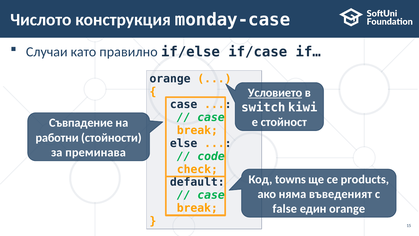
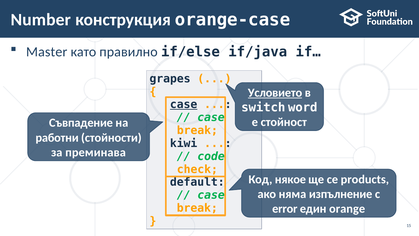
Числото: Числото -> Number (41, 20)
monday-case: monday-case -> orange-case (233, 20)
Случаи: Случаи -> Master (47, 52)
if/casе: if/casе -> if/java (258, 52)
orange: orange -> grapes (170, 79)
case underline: none -> present (184, 104)
kiwi: kiwi -> word (303, 107)
else: else -> kiwi (184, 143)
towns: towns -> някое (290, 179)
въведеният: въведеният -> изпълнение (341, 194)
false: false -> error (285, 208)
